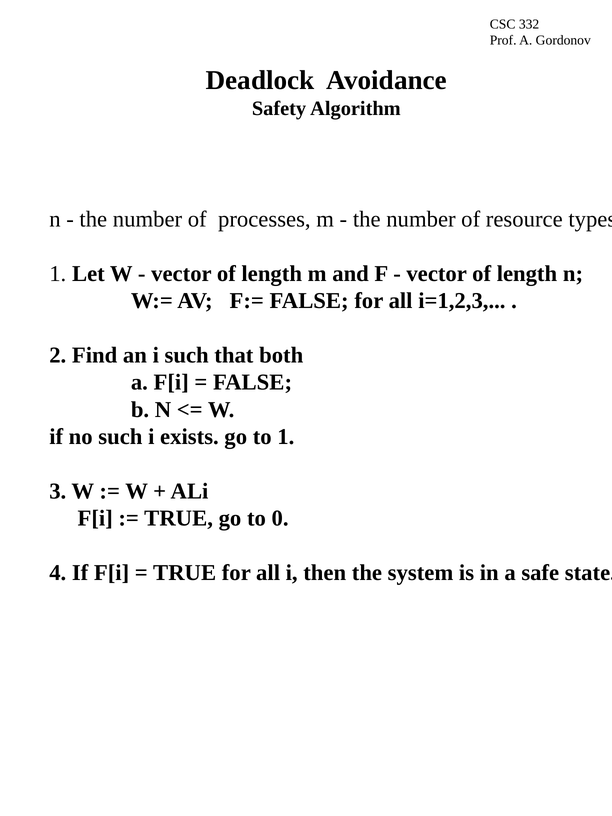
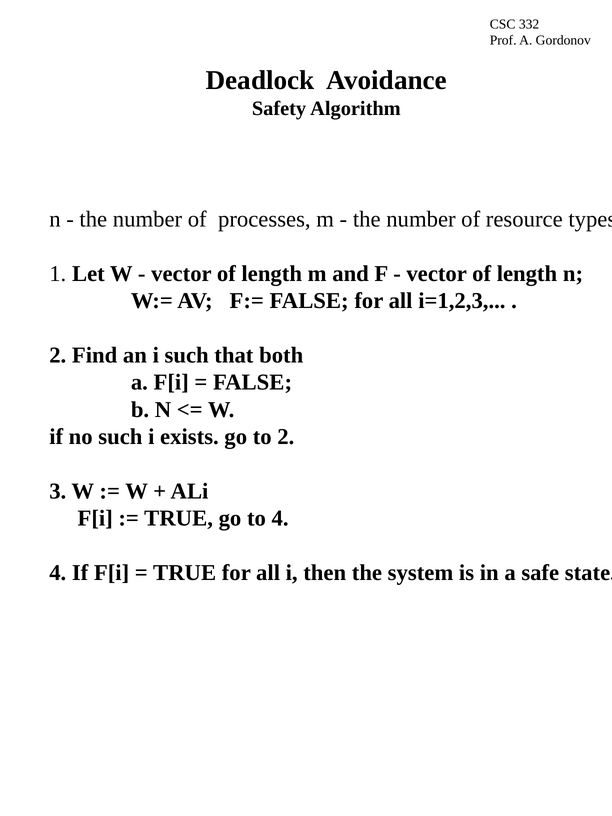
to 1: 1 -> 2 (286, 437)
to 0: 0 -> 4 (280, 519)
